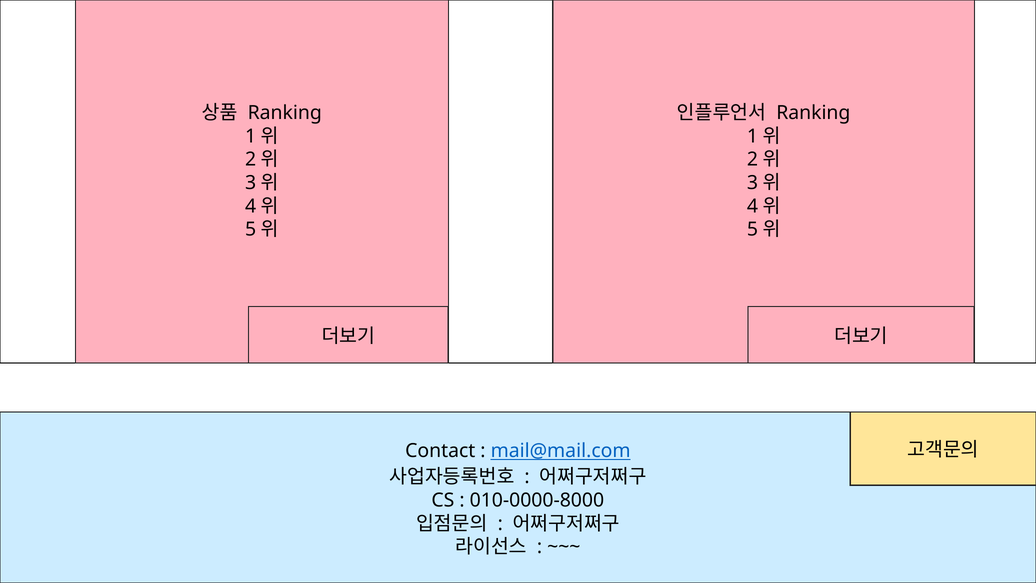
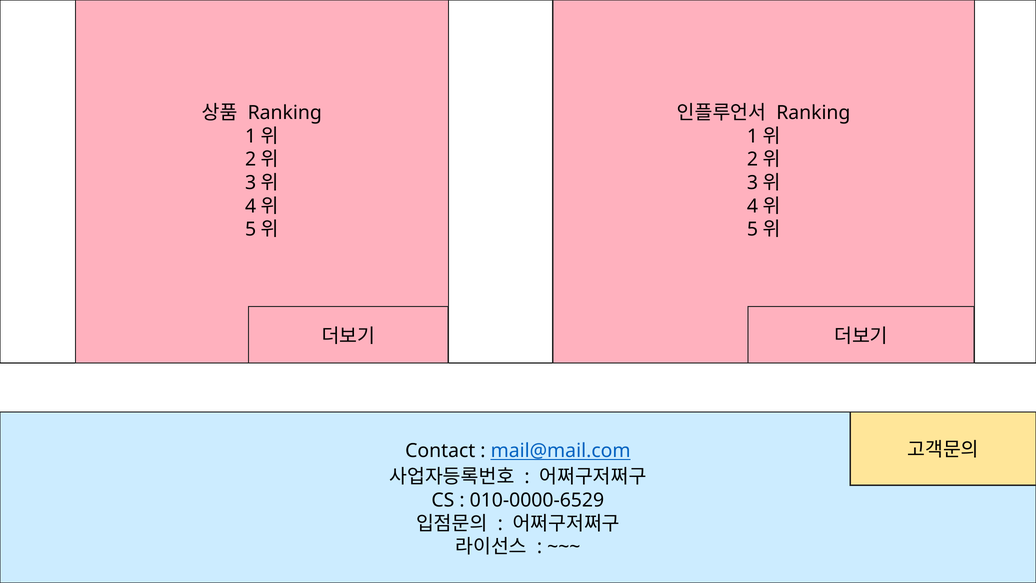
010-0000-8000: 010-0000-8000 -> 010-0000-6529 (537, 500)
